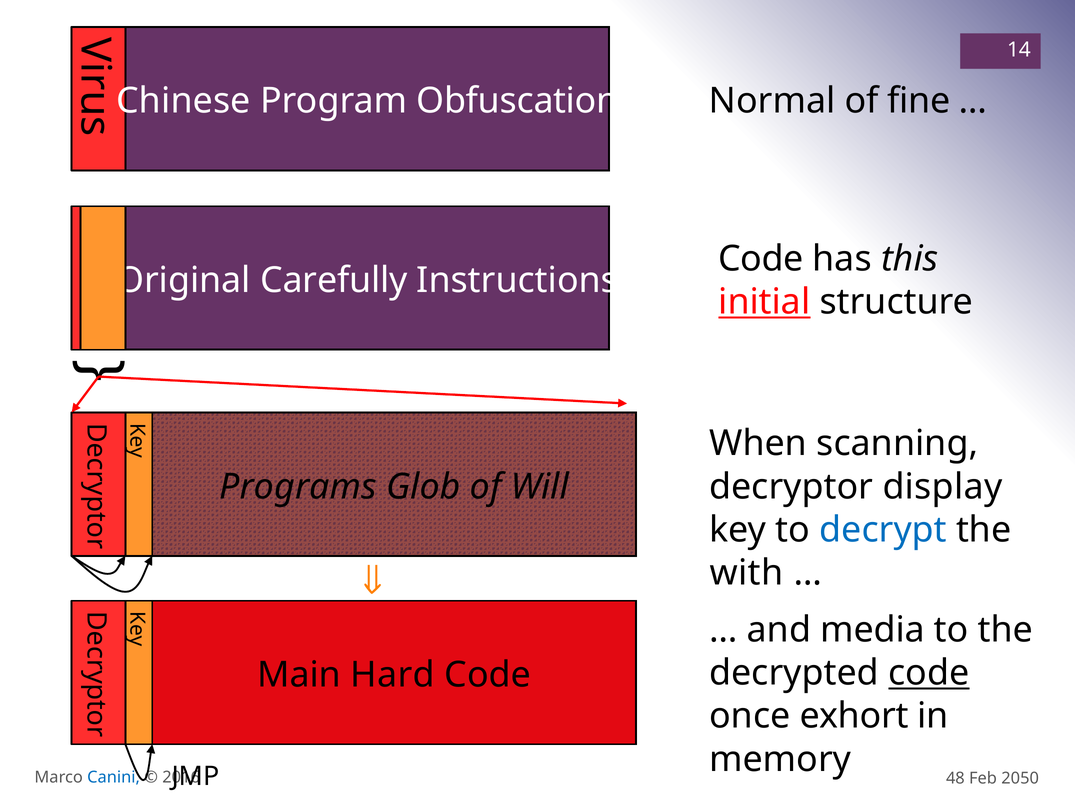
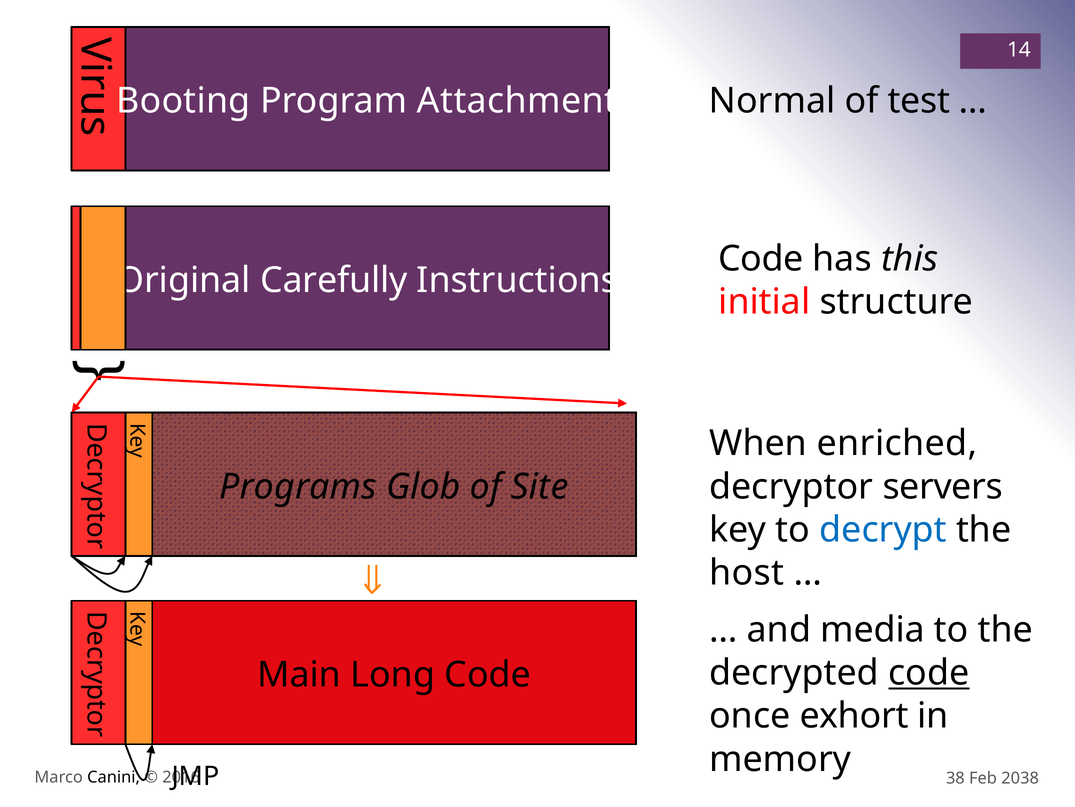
fine: fine -> test (919, 101)
Chinese: Chinese -> Booting (183, 101)
Obfuscation: Obfuscation -> Attachment (517, 101)
initial underline: present -> none (764, 302)
scanning: scanning -> enriched (897, 443)
Will: Will -> Site (540, 486)
display: display -> servers (943, 486)
with: with -> host (747, 572)
Hard: Hard -> Long (393, 674)
48: 48 -> 38 (955, 778)
2050: 2050 -> 2038 (1020, 778)
Canini colour: blue -> black (114, 776)
